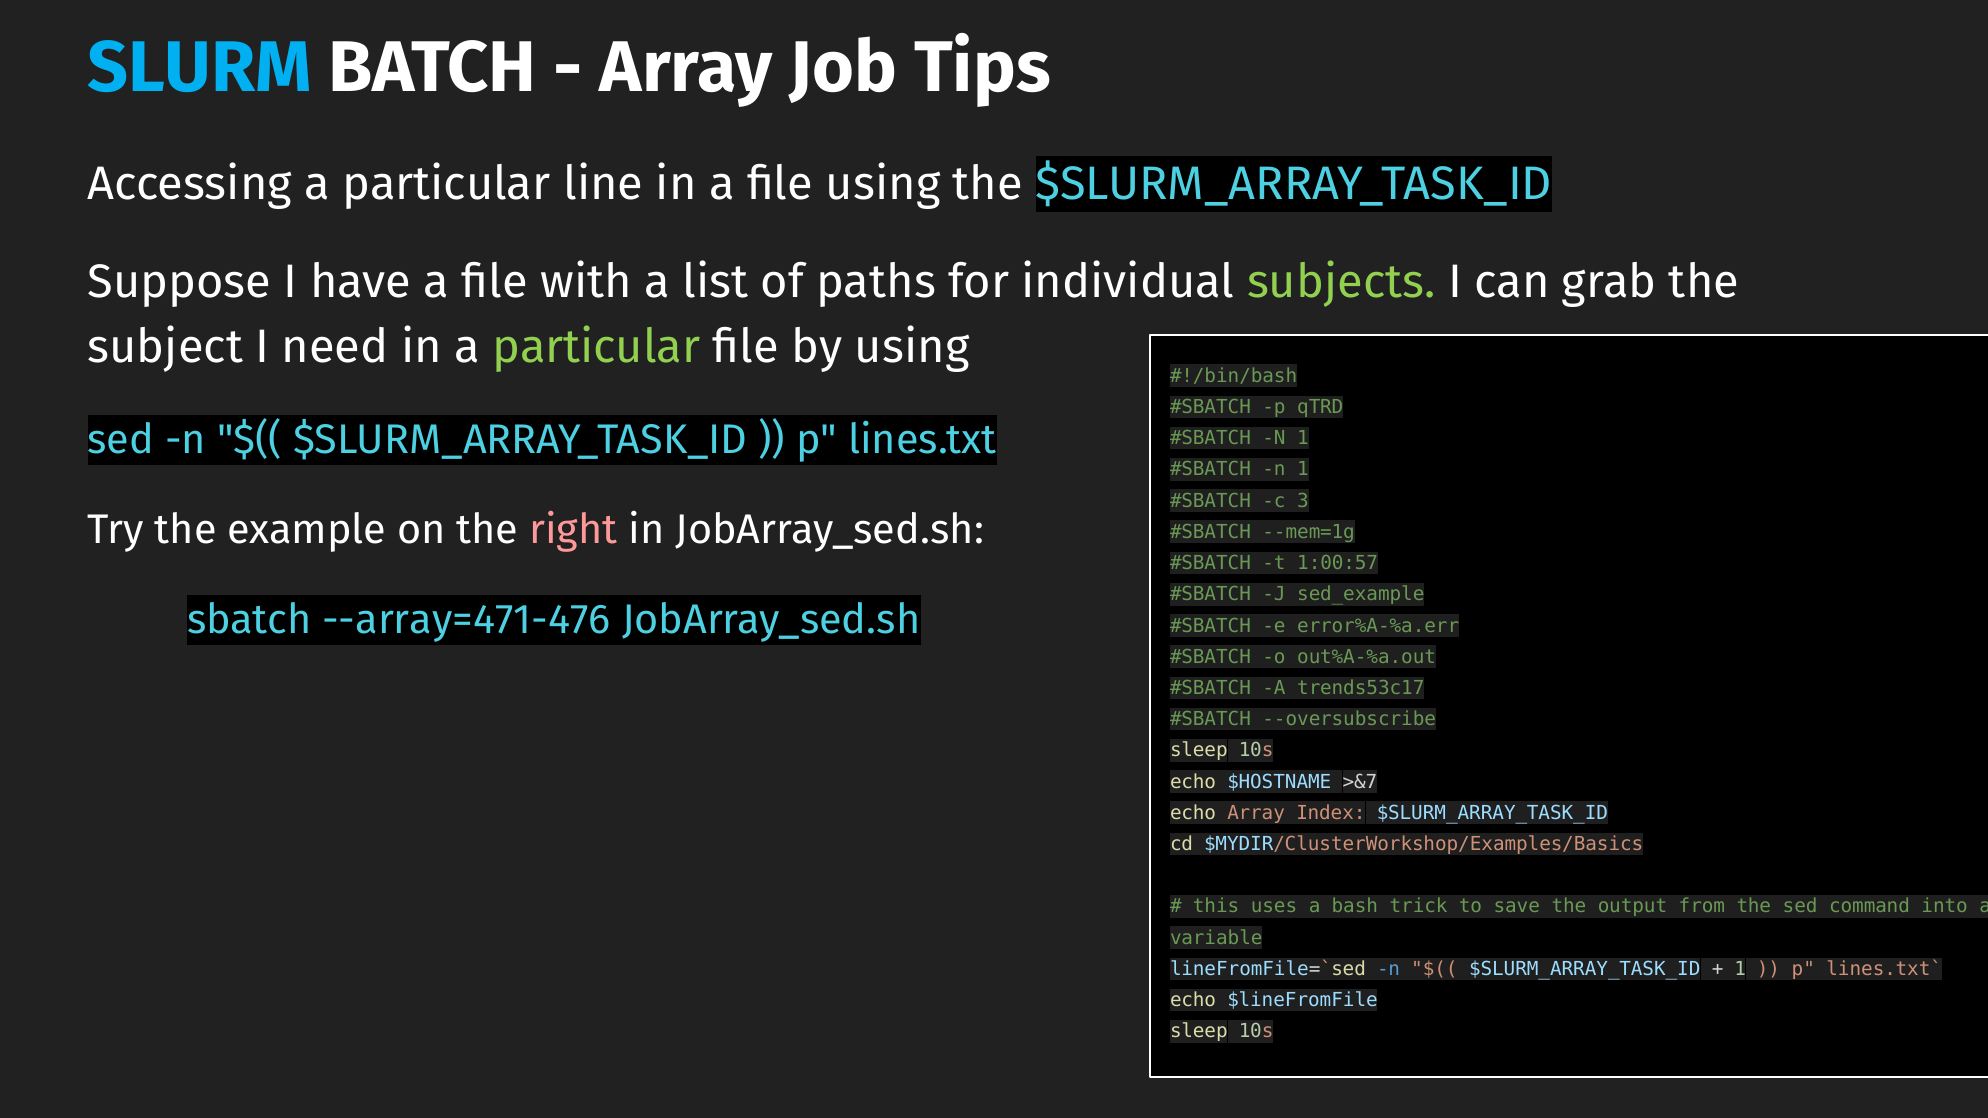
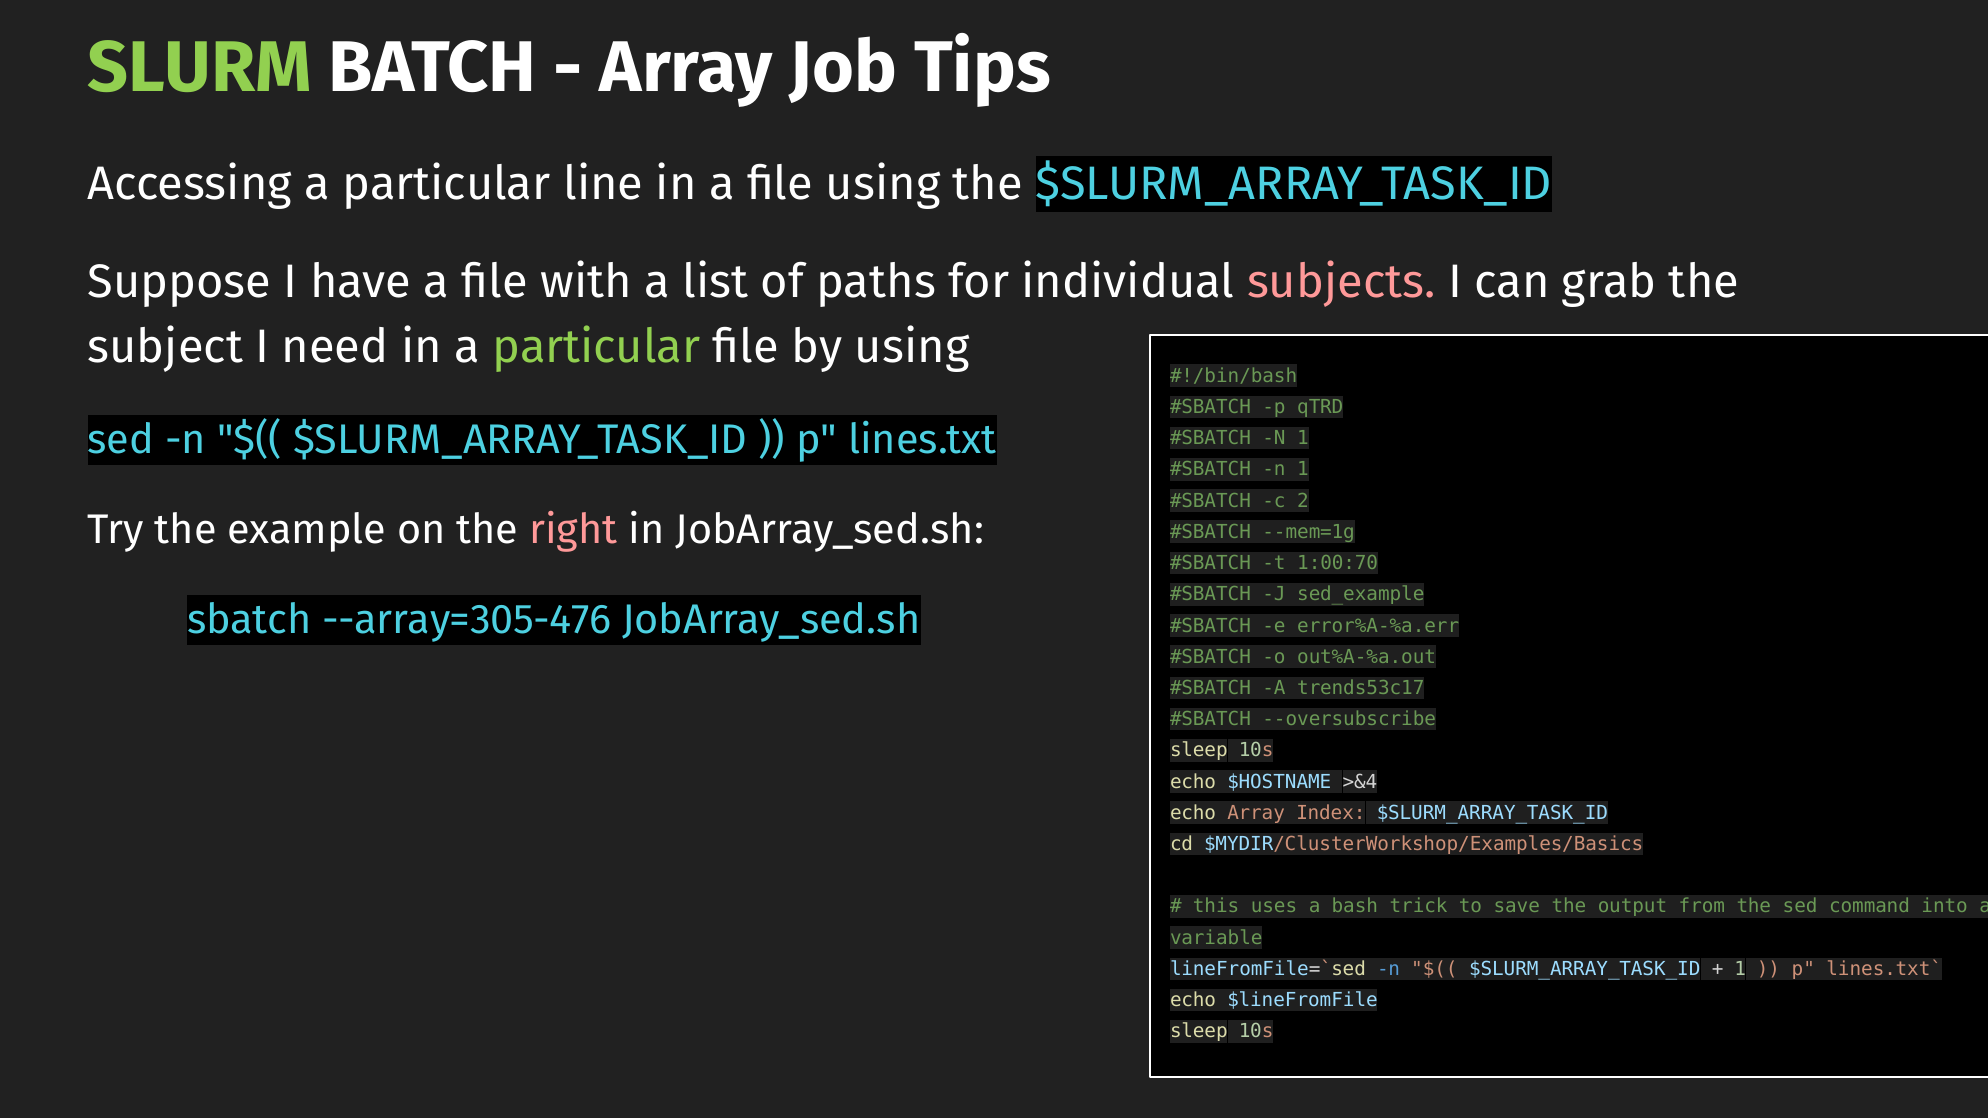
SLURM colour: light blue -> light green (200, 68)
subjects colour: light green -> pink (1341, 282)
3: 3 -> 2 (1303, 501)
1:00:57: 1:00:57 -> 1:00:70 (1338, 563)
--array=471-476: --array=471-476 -> --array=305-476 (467, 620)
>&7: >&7 -> >&4 (1360, 782)
